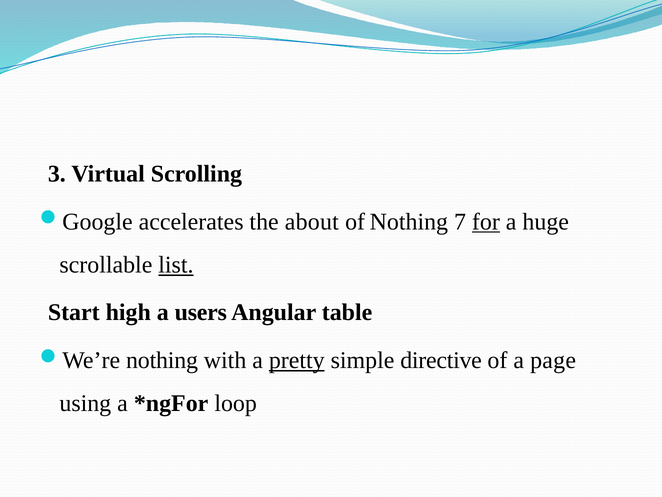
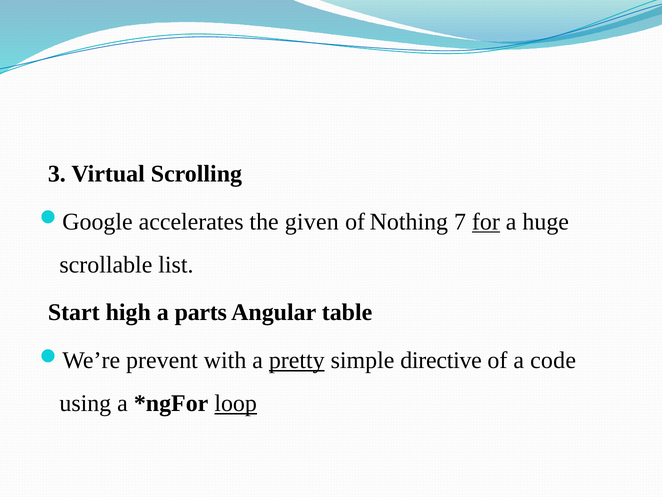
about: about -> given (312, 221)
list underline: present -> none (176, 264)
users: users -> parts (201, 312)
nothing: nothing -> prevent (162, 360)
page: page -> code (553, 360)
loop underline: none -> present (236, 403)
